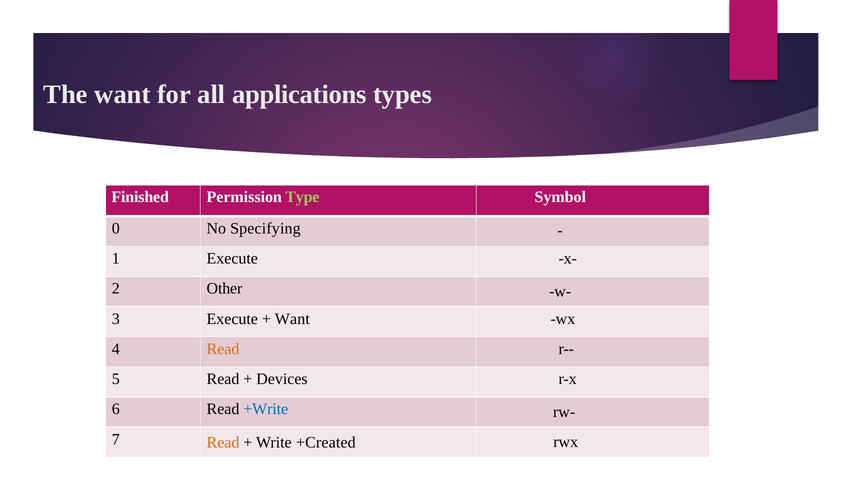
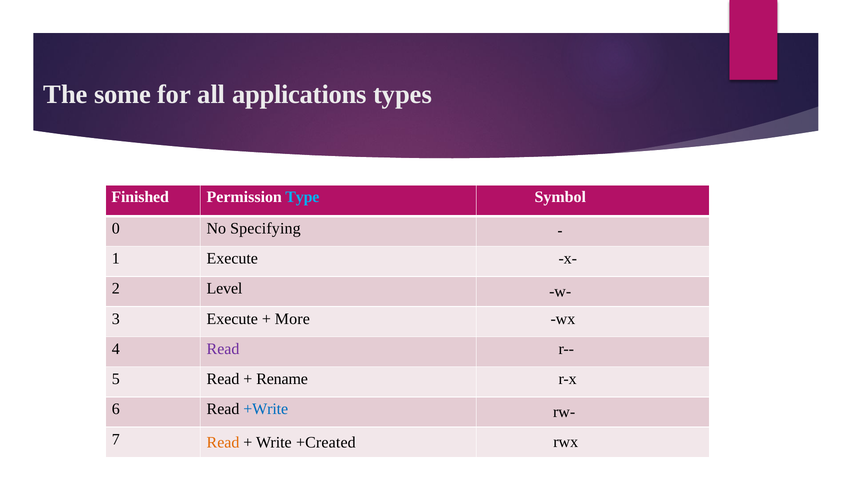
The want: want -> some (123, 95)
Type colour: light green -> light blue (302, 197)
Other: Other -> Level (224, 289)
Want: Want -> More (292, 319)
Read colour: orange -> purple (223, 349)
Devices: Devices -> Rename (282, 379)
